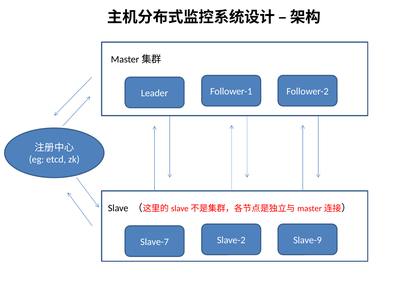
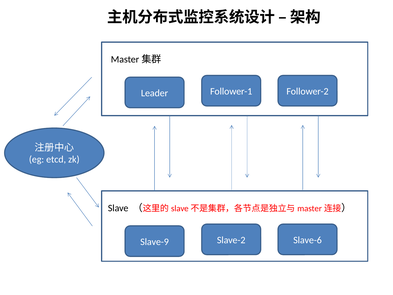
Slave-7: Slave-7 -> Slave-9 (155, 242)
Slave-9: Slave-9 -> Slave-6 (308, 240)
